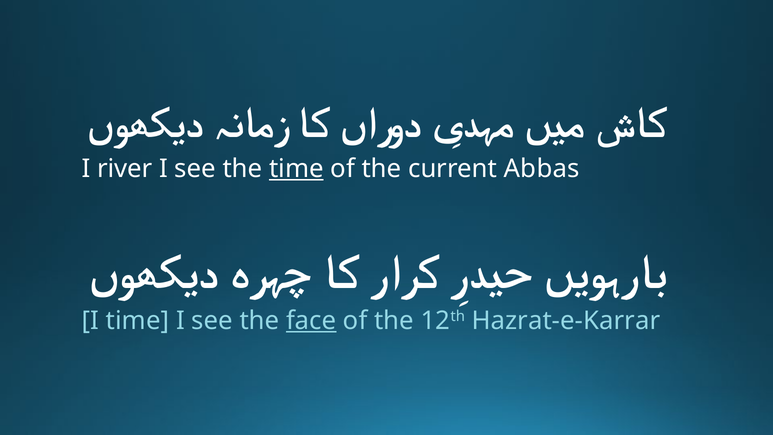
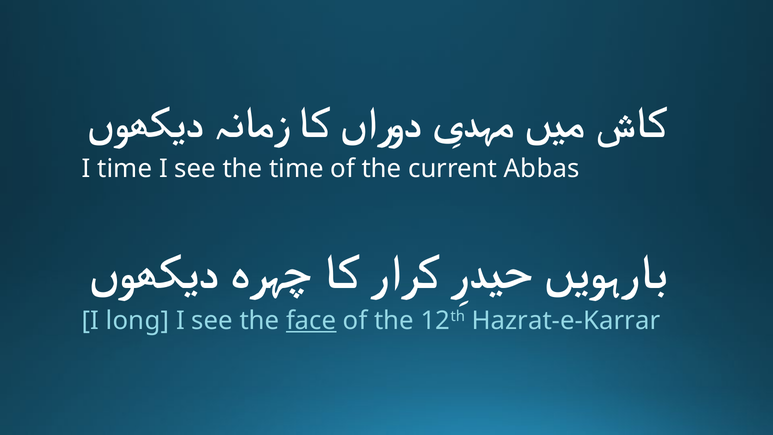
I river: river -> time (125, 168)
time underline: present -> none (296, 168)
I time: time -> long (137, 320)
